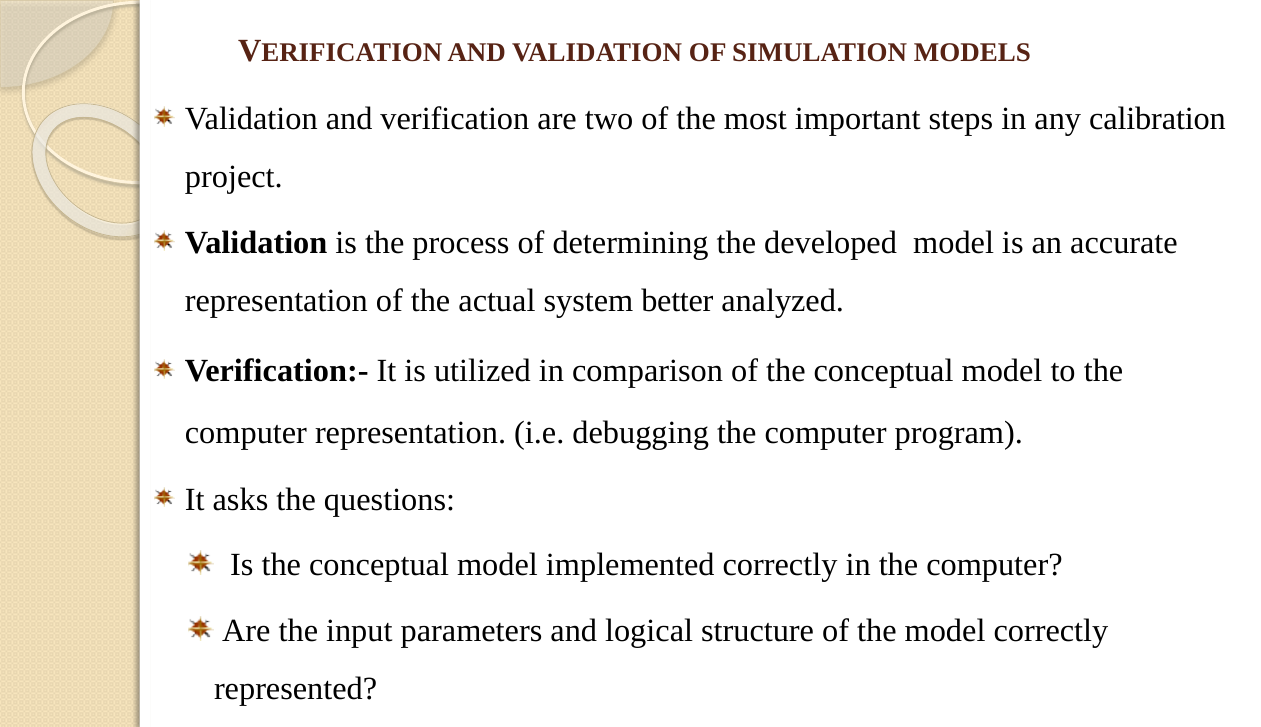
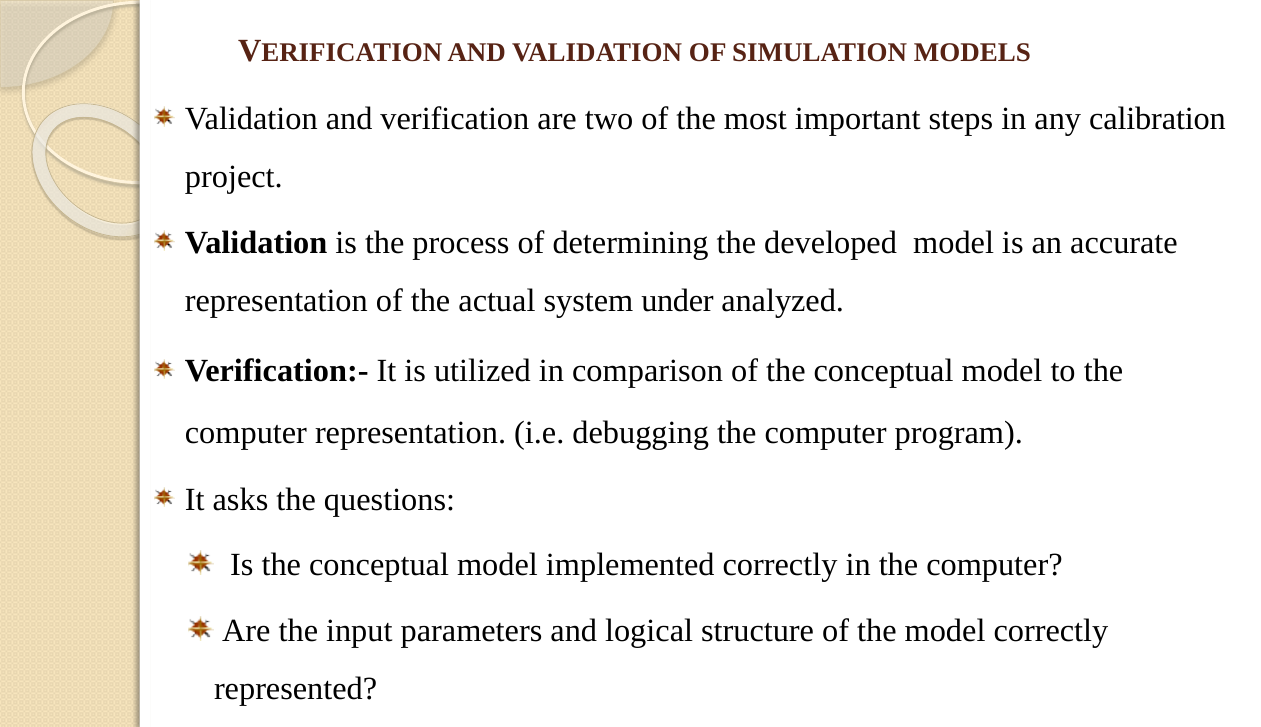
better: better -> under (677, 301)
